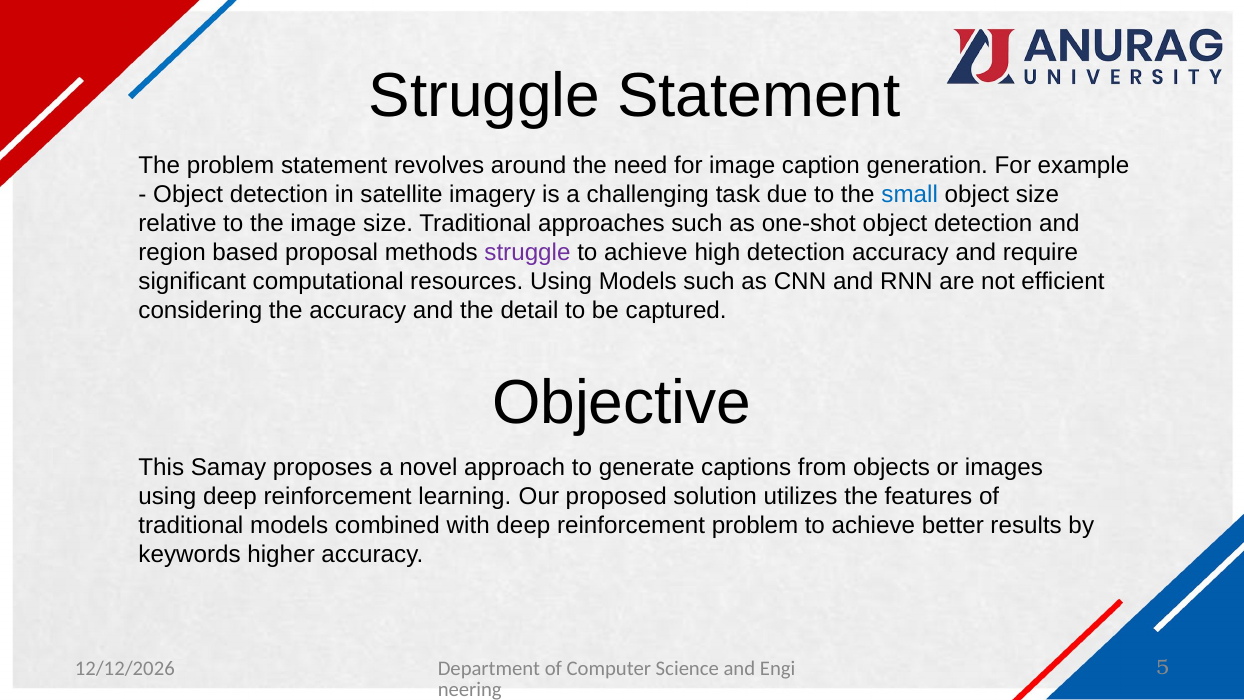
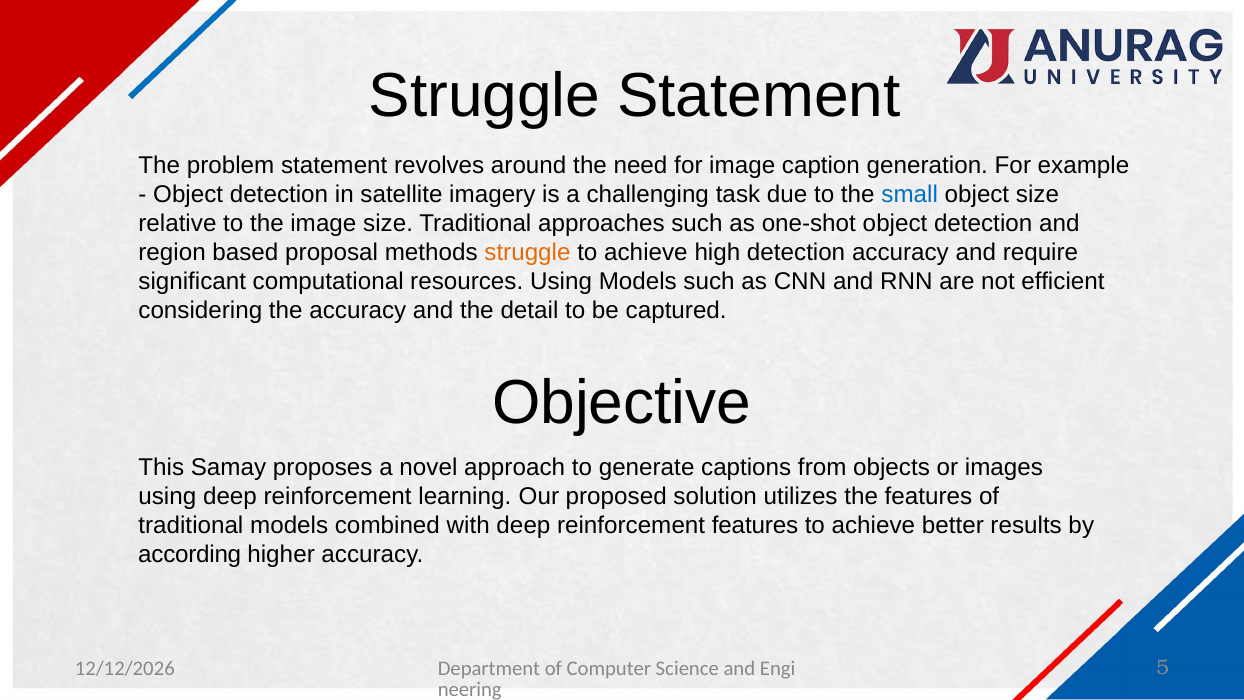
struggle colour: purple -> orange (527, 253)
reinforcement problem: problem -> features (755, 525)
keywords: keywords -> according (190, 554)
